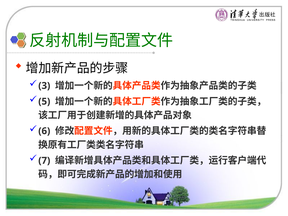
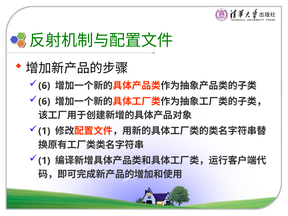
3: 3 -> 6 (44, 86)
5: 5 -> 6 (44, 101)
6: 6 -> 1 (44, 131)
7: 7 -> 1 (44, 161)
